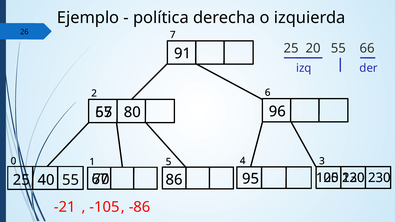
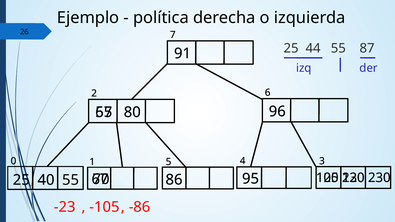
20: 20 -> 44 (313, 48)
66: 66 -> 87 (367, 48)
-21: -21 -> -23 (65, 207)
